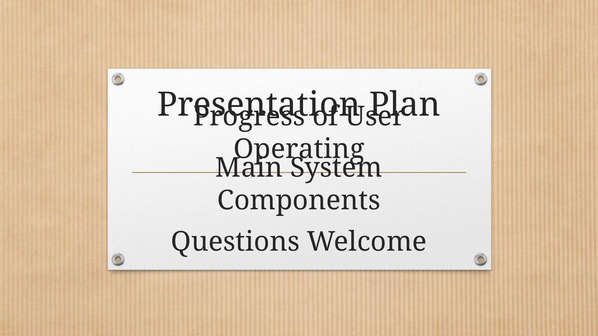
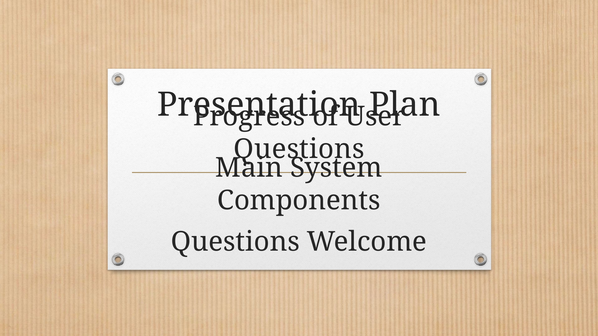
Operating: Operating -> Questions (299, 149)
